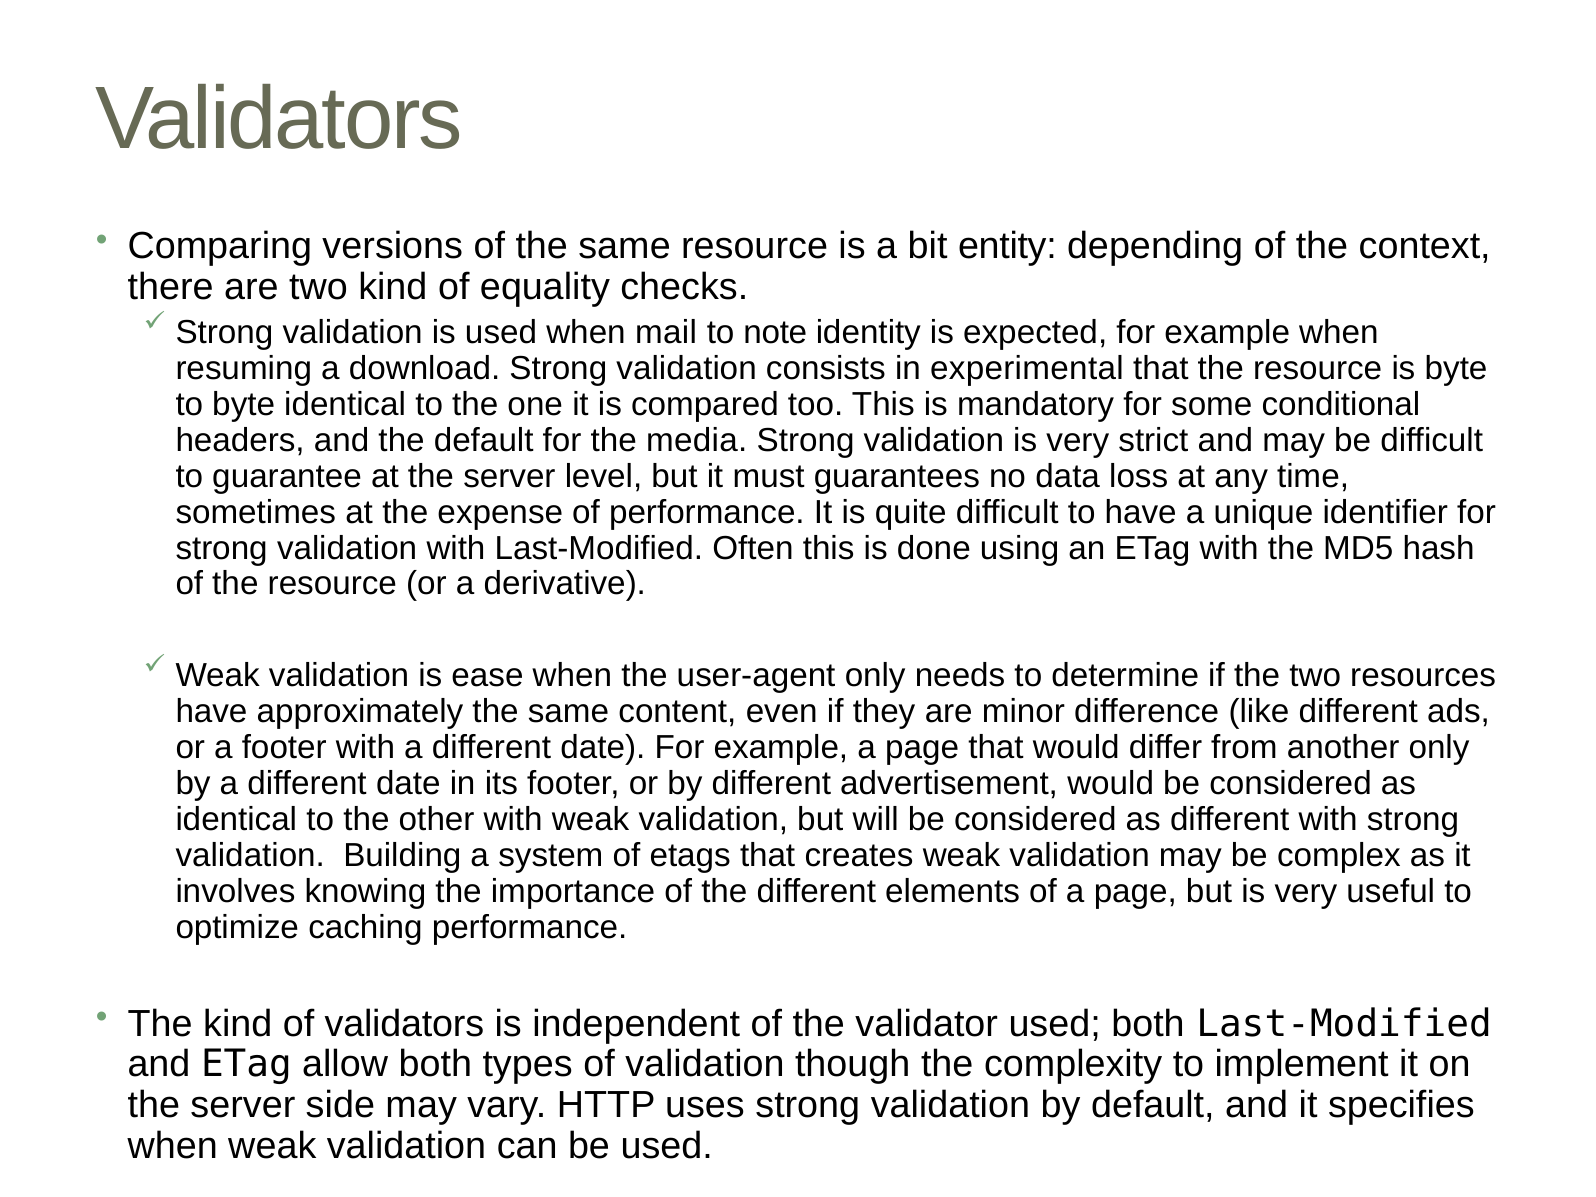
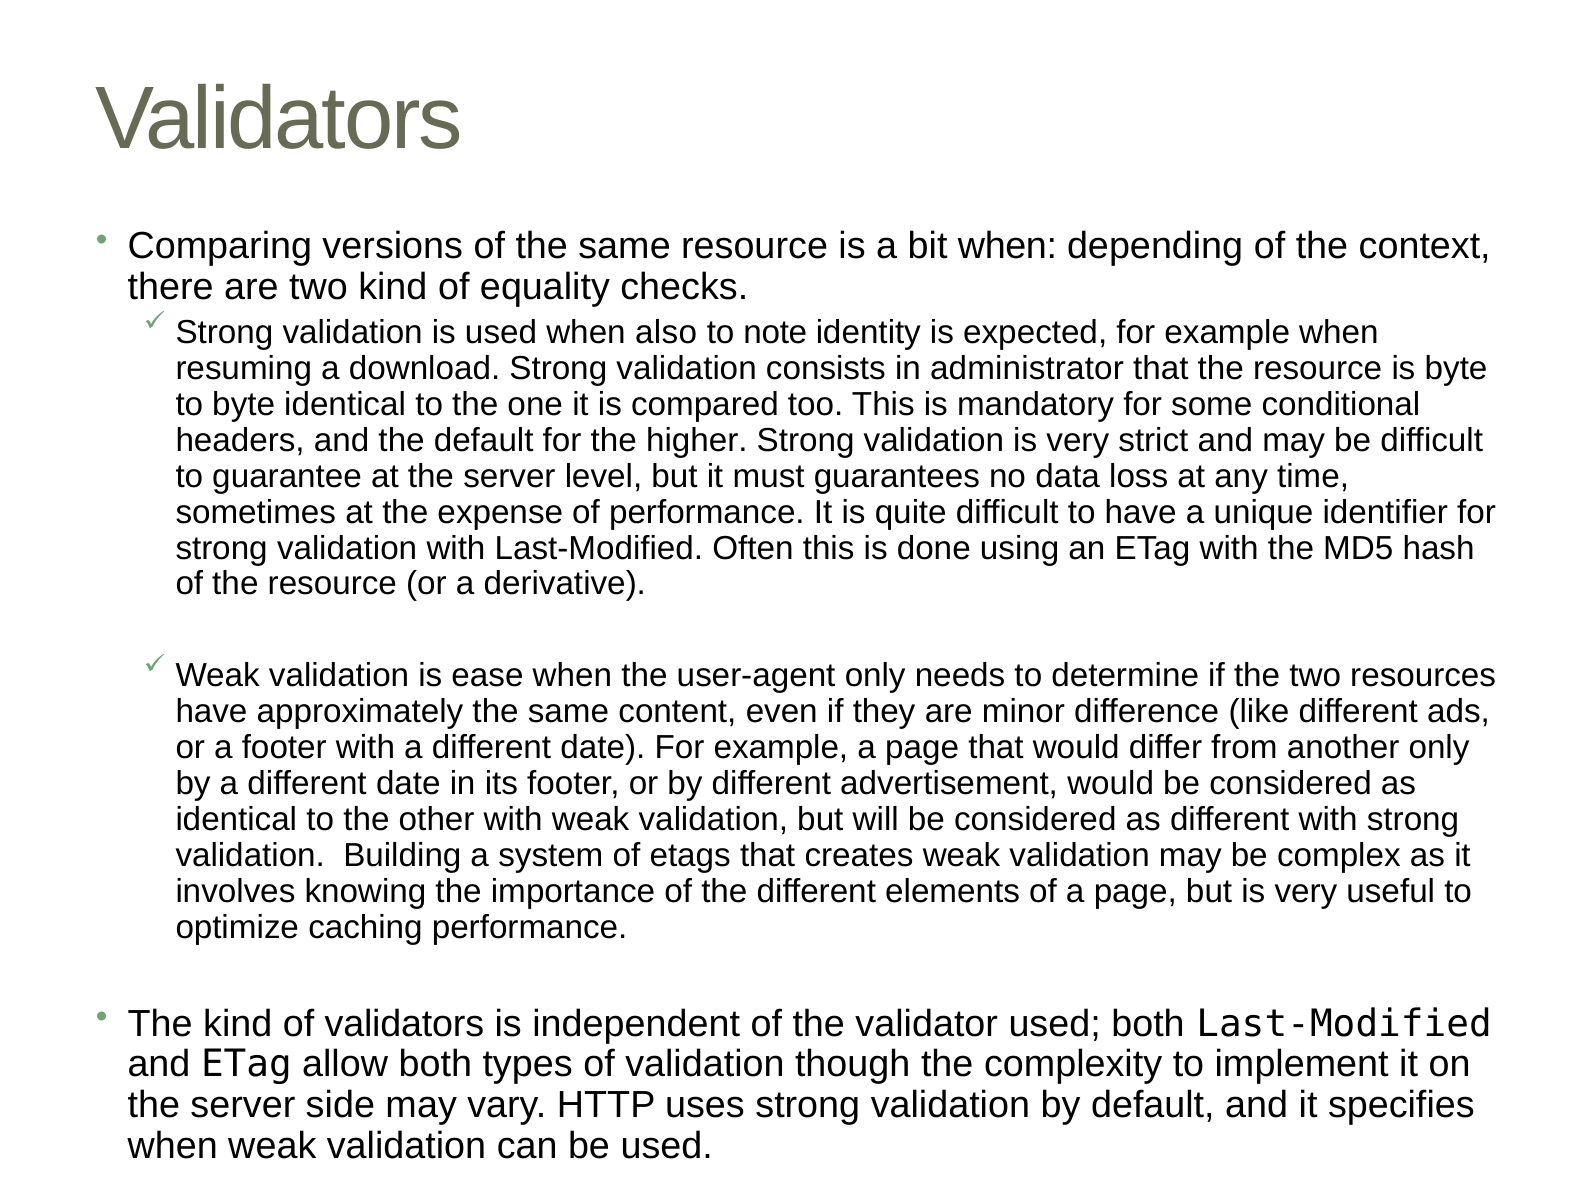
bit entity: entity -> when (1007, 246)
mail: mail -> also (666, 332)
experimental: experimental -> administrator (1027, 368)
media: media -> higher (697, 440)
